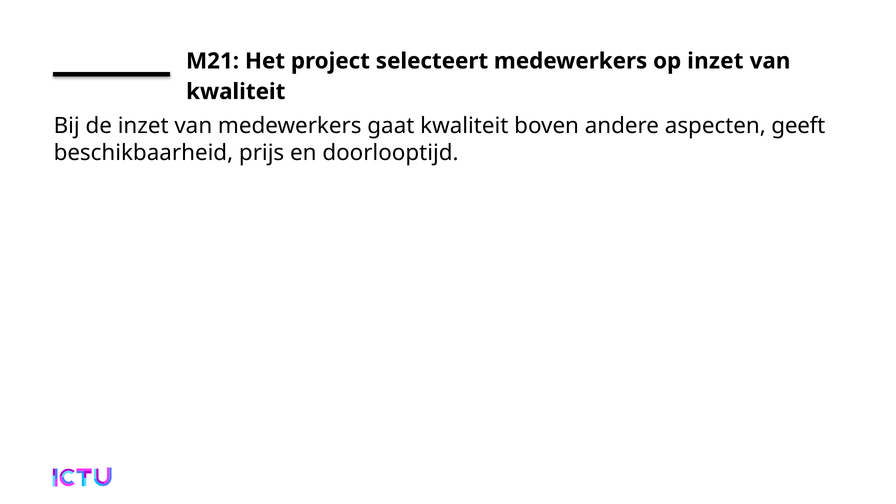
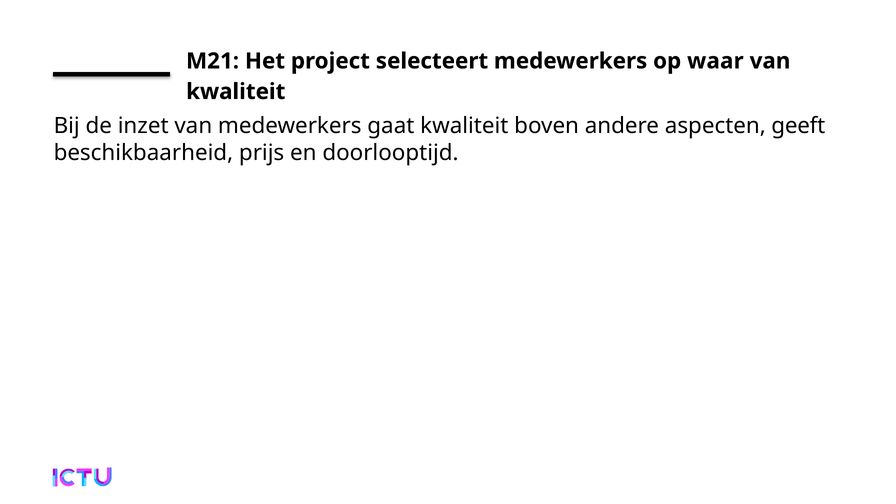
op inzet: inzet -> waar (715, 61)
